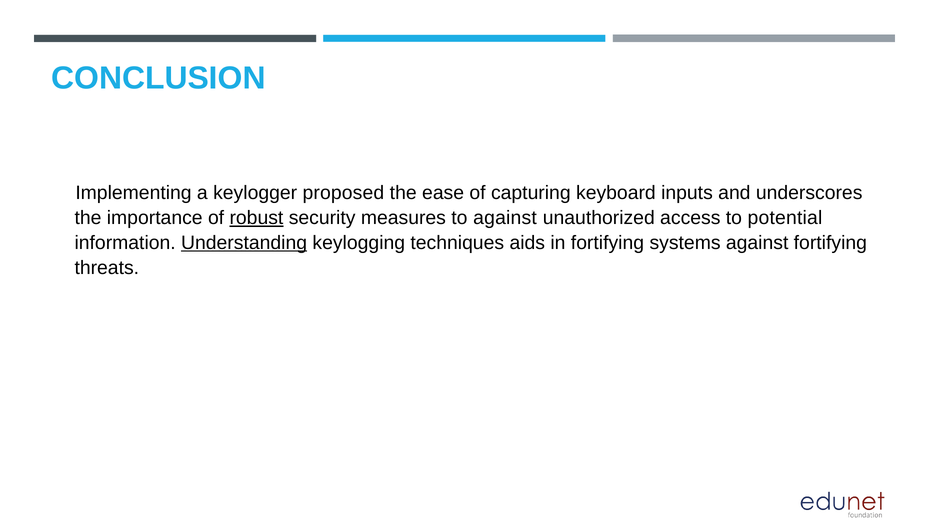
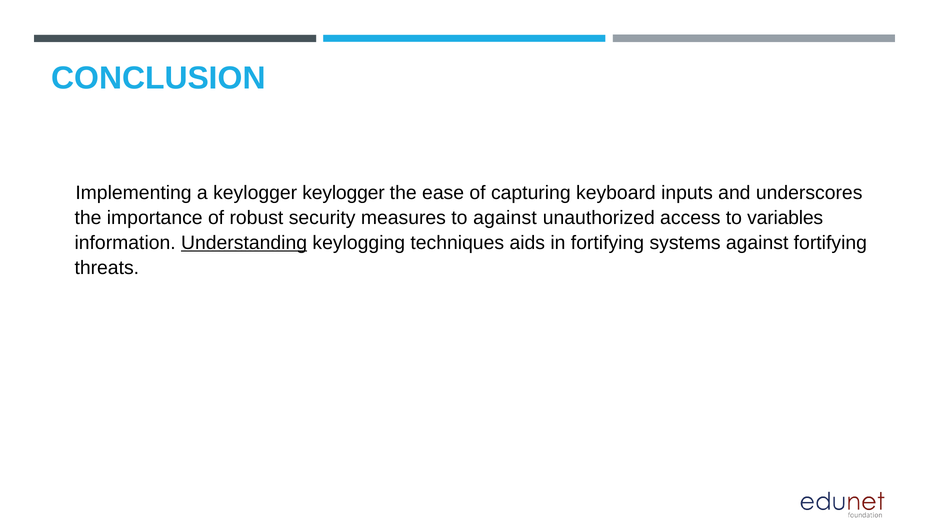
keylogger proposed: proposed -> keylogger (344, 193)
robust underline: present -> none (256, 218)
potential: potential -> variables (785, 218)
